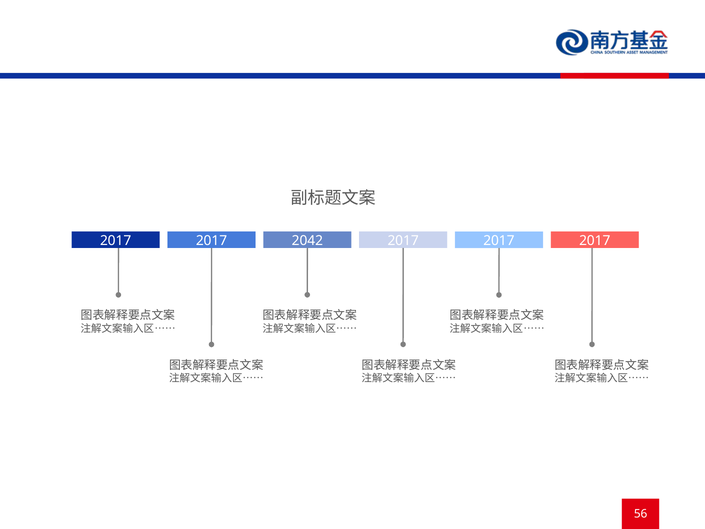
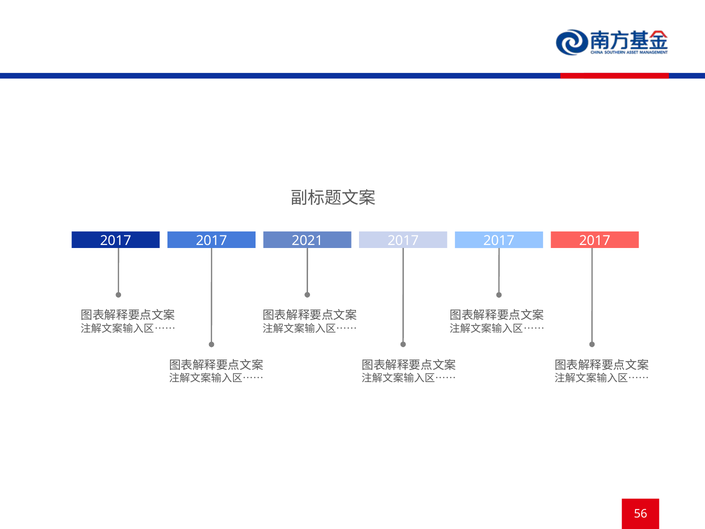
2042: 2042 -> 2021 (307, 241)
